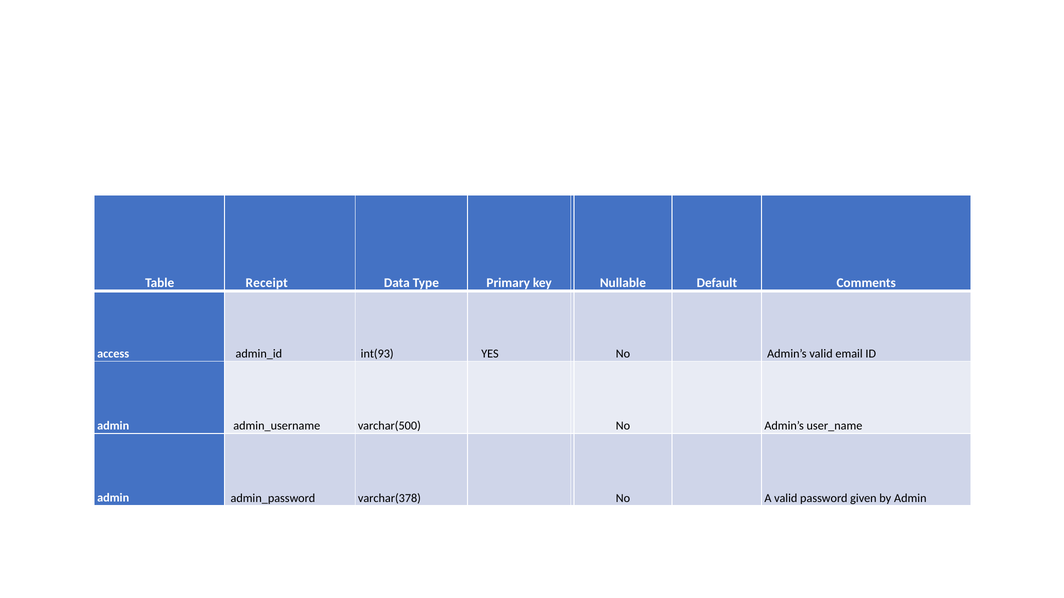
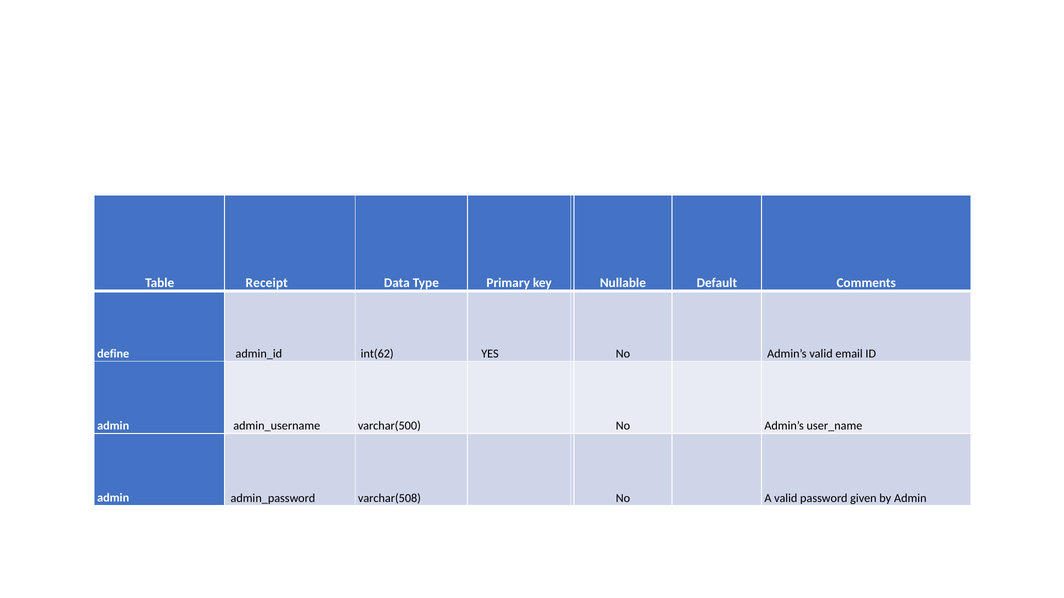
access: access -> define (113, 354)
int(93: int(93 -> int(62 (377, 354)
varchar(378: varchar(378 -> varchar(508 (389, 498)
